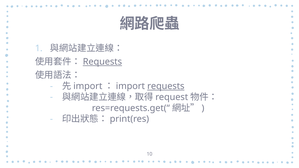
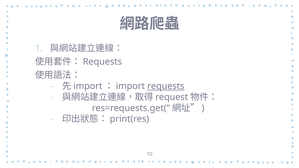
Requests underline: present -> none (102, 62)
